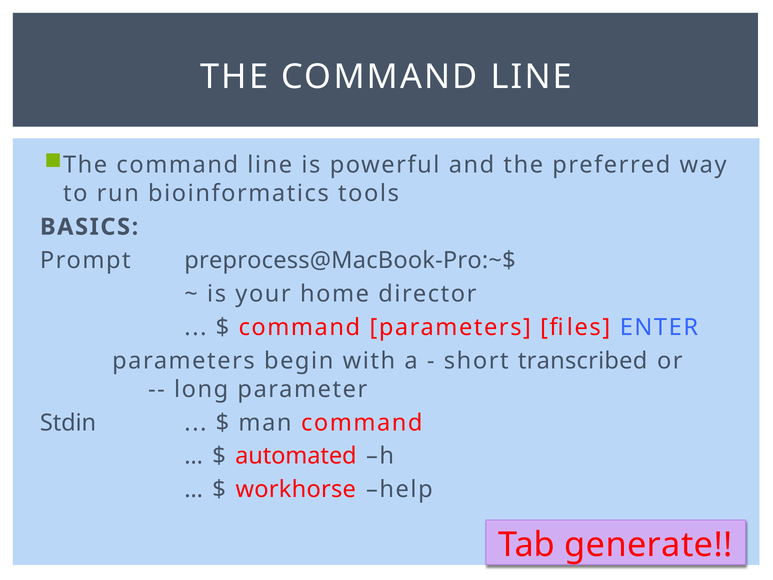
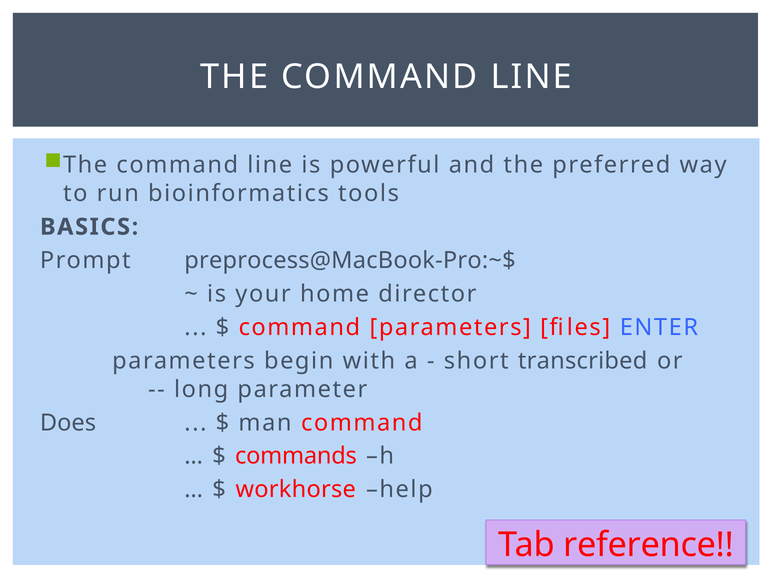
Stdin: Stdin -> Does (68, 423)
automated: automated -> commands (296, 456)
generate: generate -> reference (649, 544)
